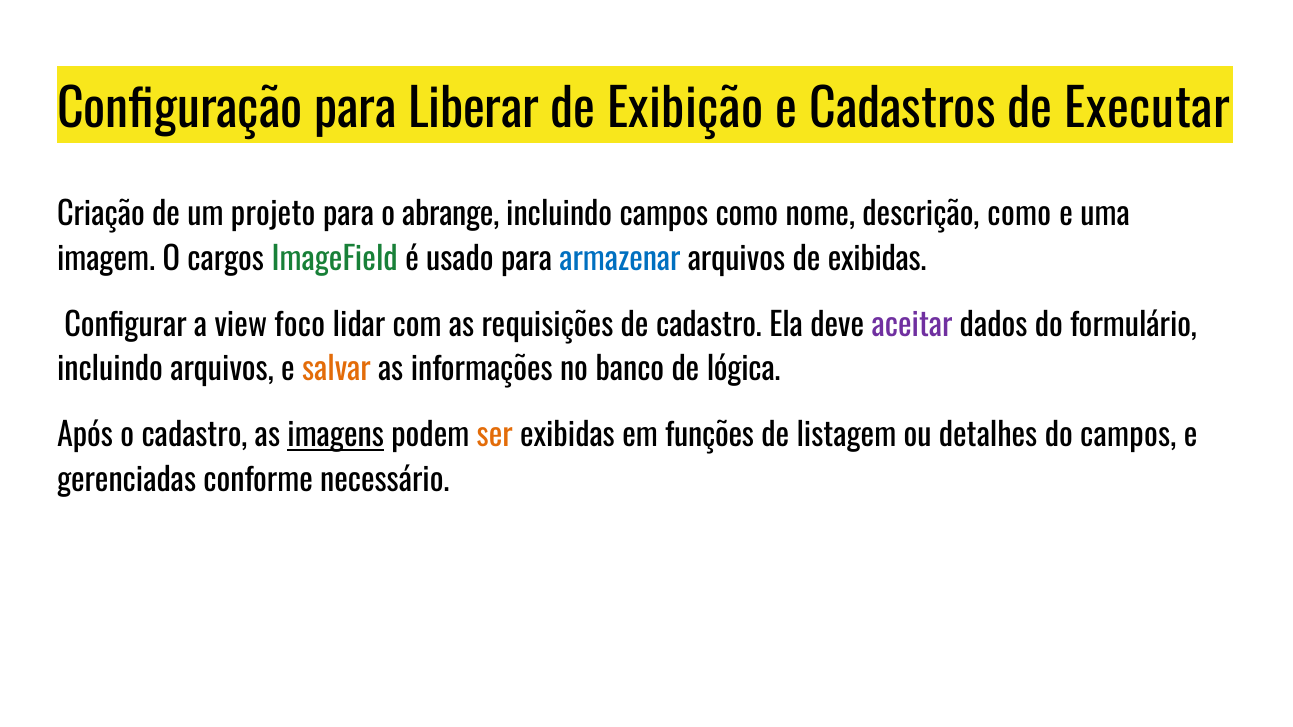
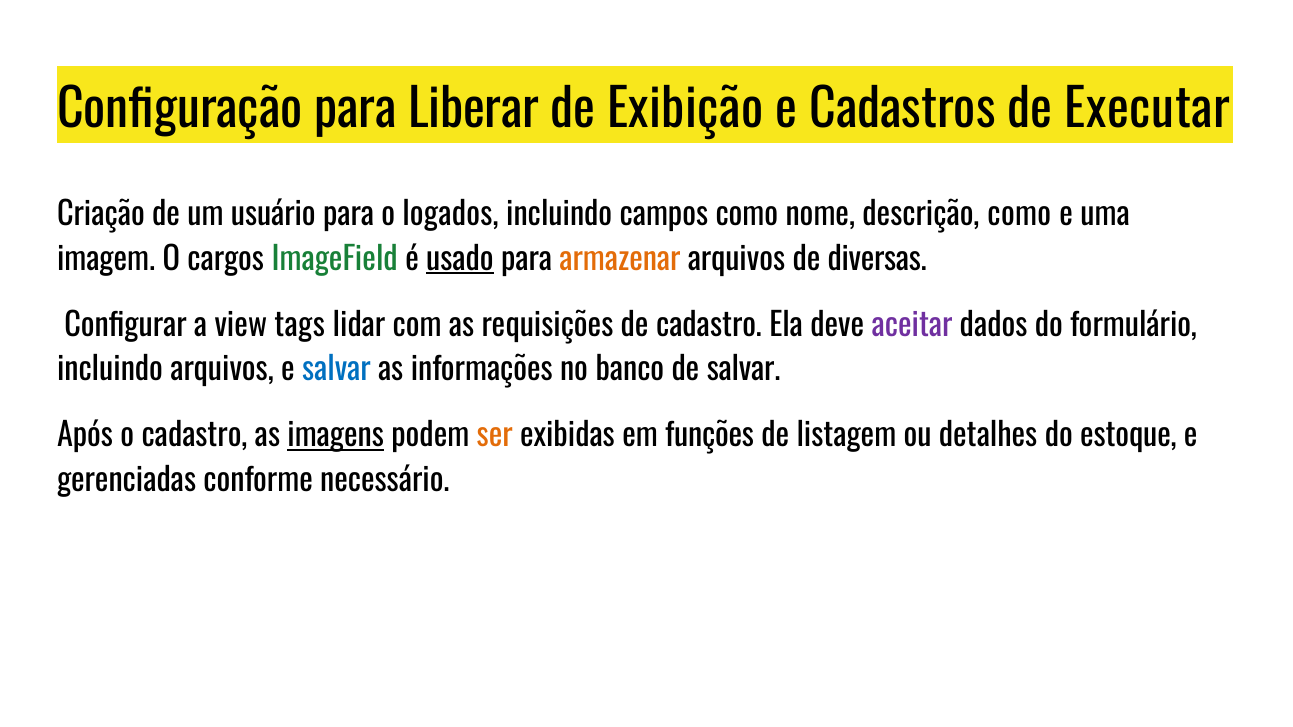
projeto: projeto -> usuário (273, 215)
abrange: abrange -> logados (450, 215)
usado underline: none -> present (460, 259)
armazenar colour: blue -> orange (620, 259)
de exibidas: exibidas -> diversas (877, 259)
foco: foco -> tags (300, 326)
salvar colour: orange -> blue (336, 370)
de lógica: lógica -> salvar (744, 370)
do campos: campos -> estoque (1128, 436)
